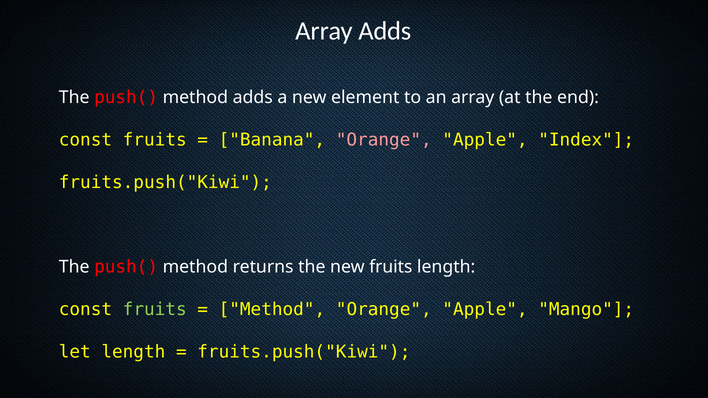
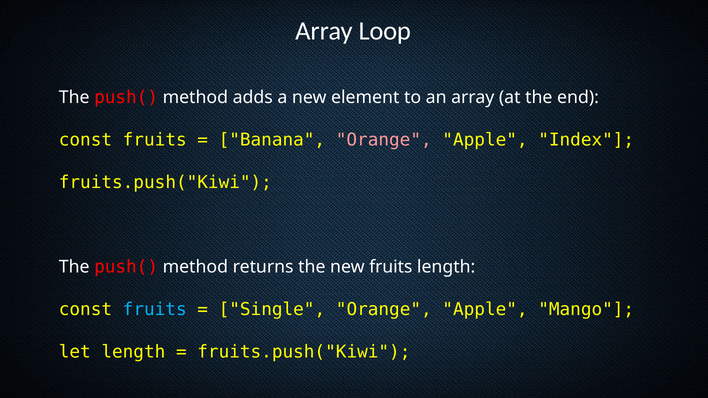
Array Adds: Adds -> Loop (385, 31)
fruits colour: light green -> light blue (155, 310)
Method: Method -> Single (272, 310)
